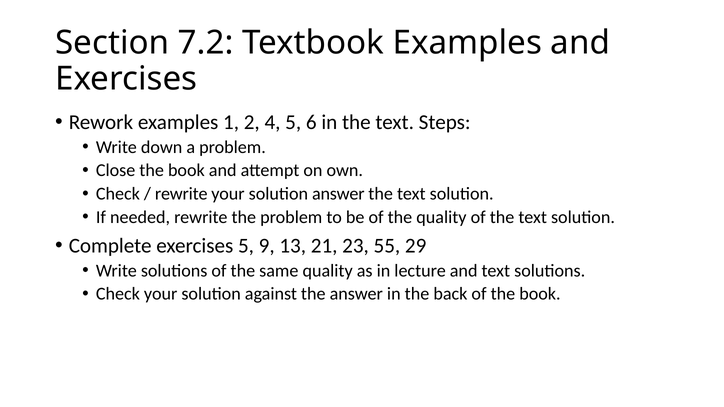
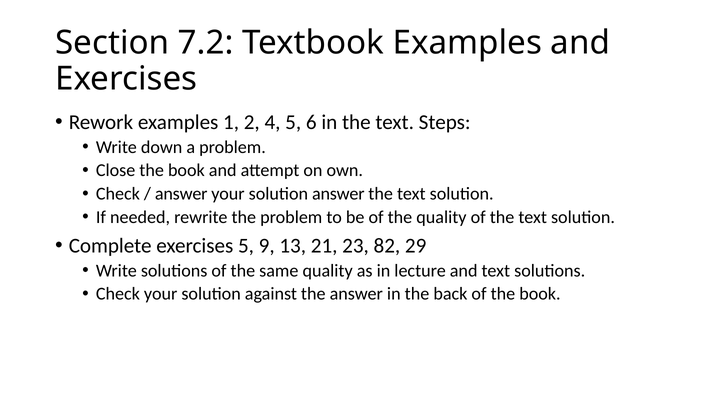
rewrite: rewrite -> answer (181, 194)
55: 55 -> 82 (387, 246)
